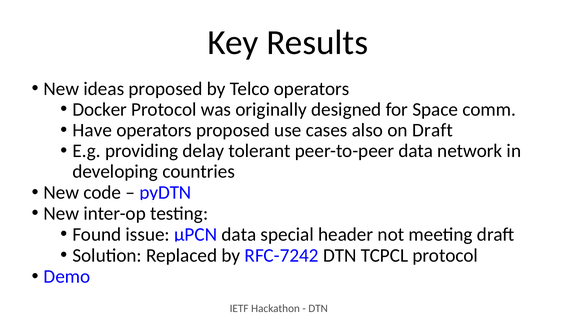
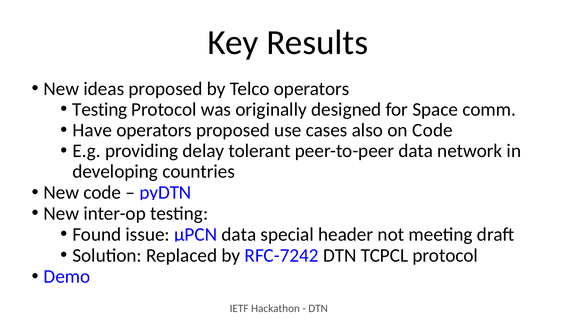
Docker: Docker -> Testing (100, 109)
on Draft: Draft -> Code (433, 130)
